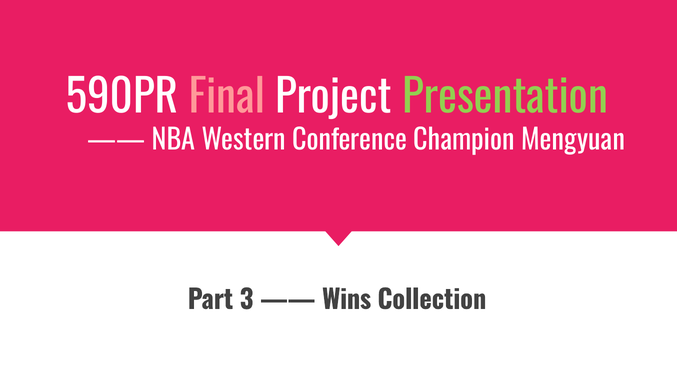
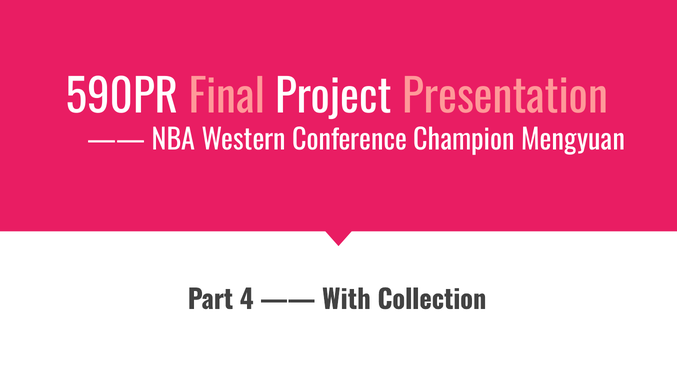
Presentation colour: light green -> pink (505, 98)
3: 3 -> 4 (247, 300)
Wins: Wins -> With (346, 300)
